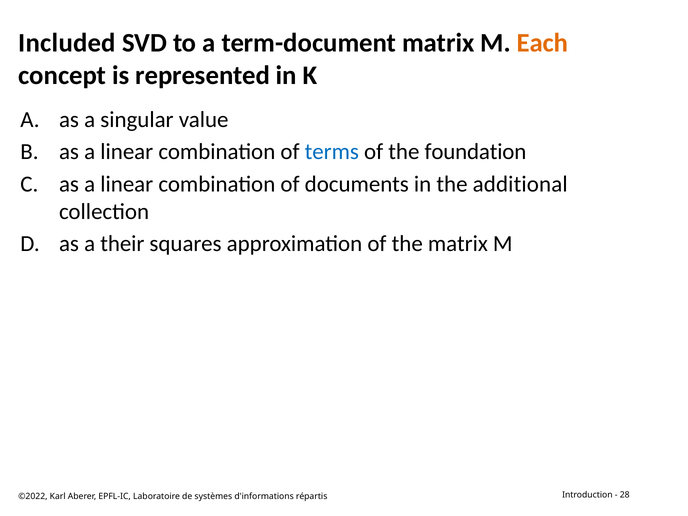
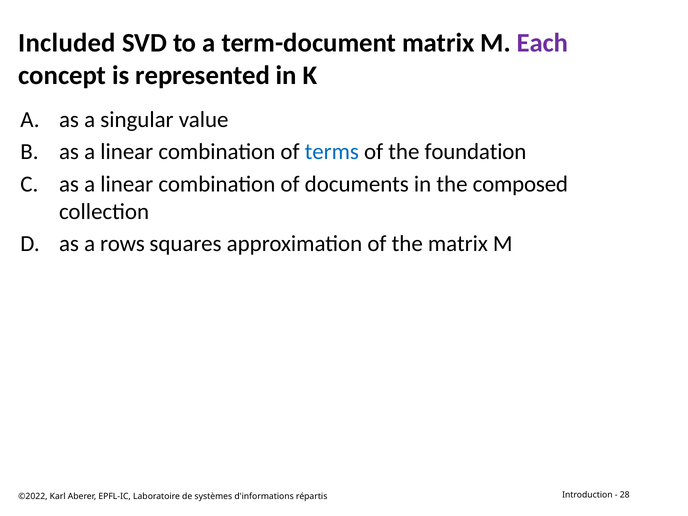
Each colour: orange -> purple (543, 43)
additional: additional -> composed (520, 184)
their: their -> rows (122, 244)
